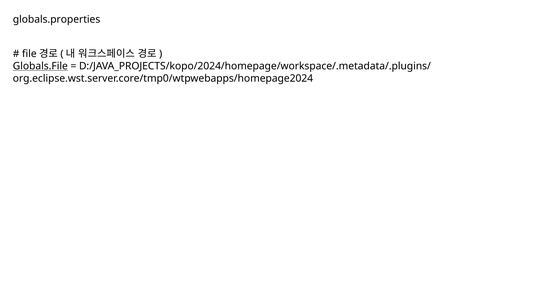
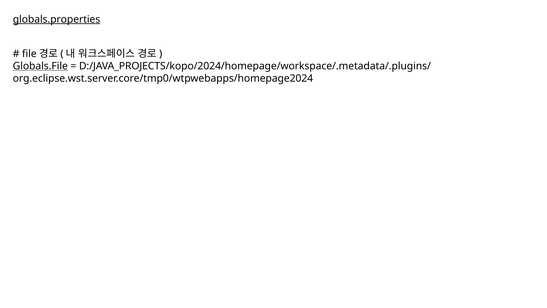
globals.properties underline: none -> present (57, 19)
